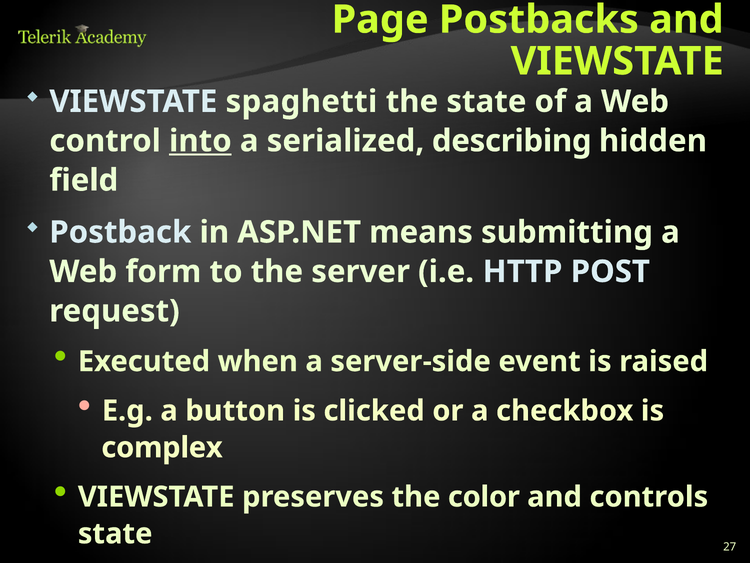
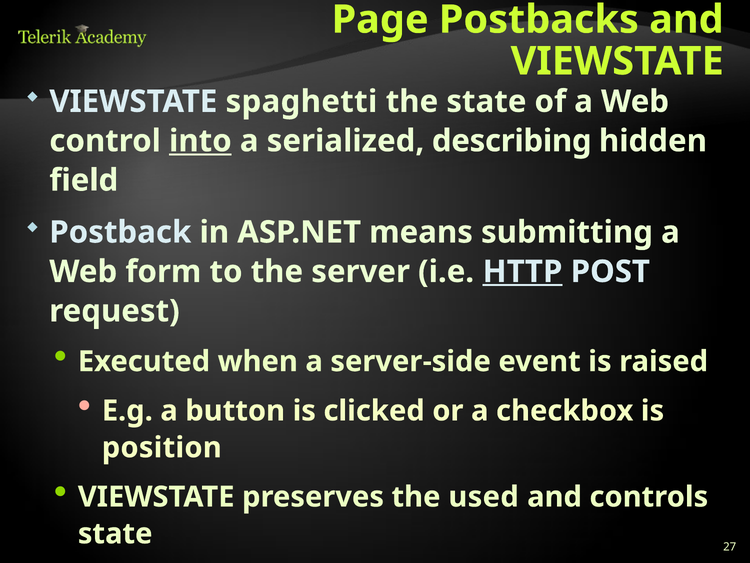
HTTP underline: none -> present (523, 271)
complex: complex -> position (162, 447)
the color: color -> used (484, 497)
